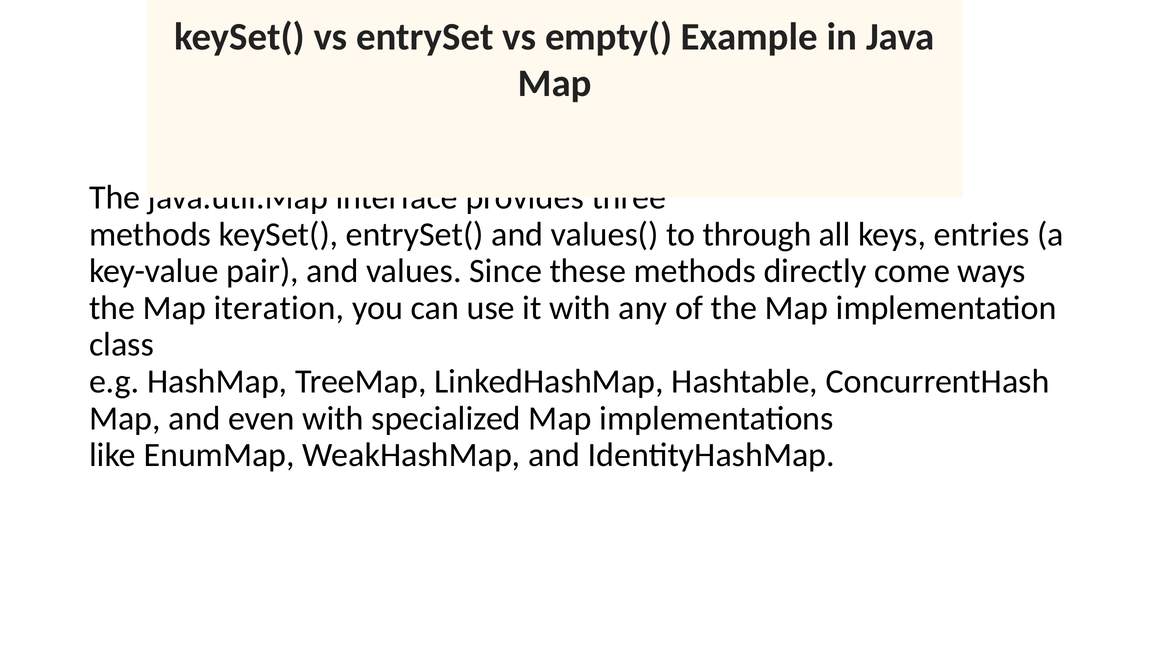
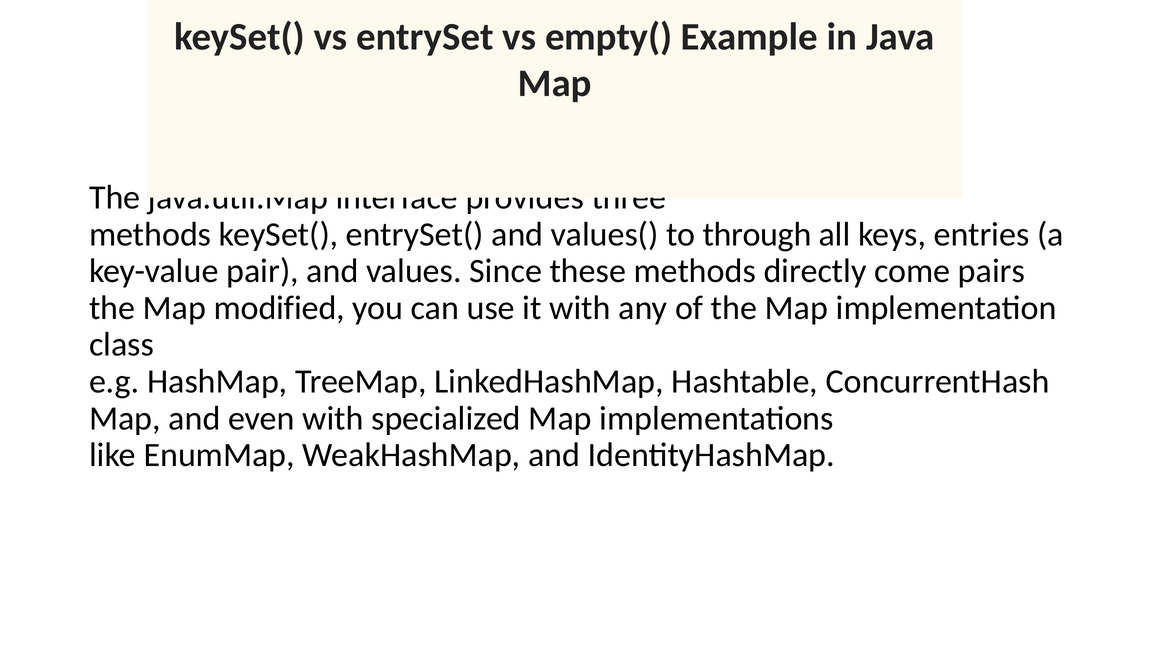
ways: ways -> pairs (991, 271)
iteration: iteration -> modified (279, 308)
